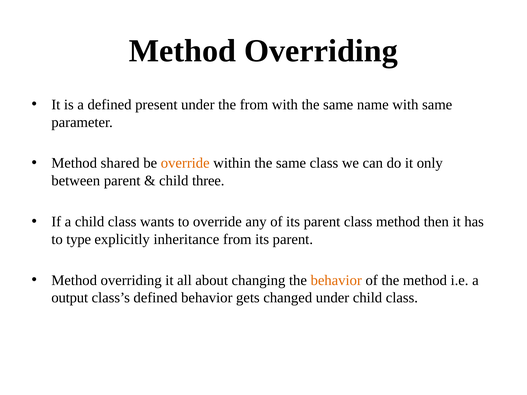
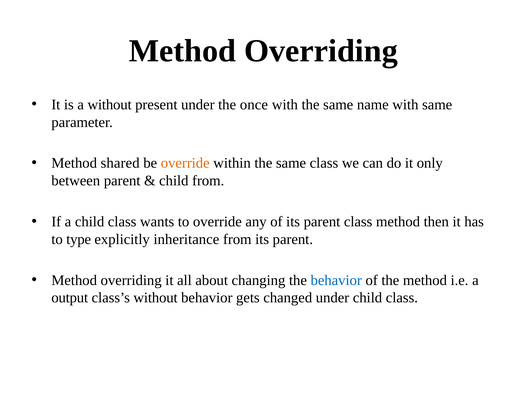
a defined: defined -> without (110, 105)
the from: from -> once (254, 105)
child three: three -> from (208, 181)
behavior colour: orange -> blue (336, 280)
class’s defined: defined -> without (156, 298)
